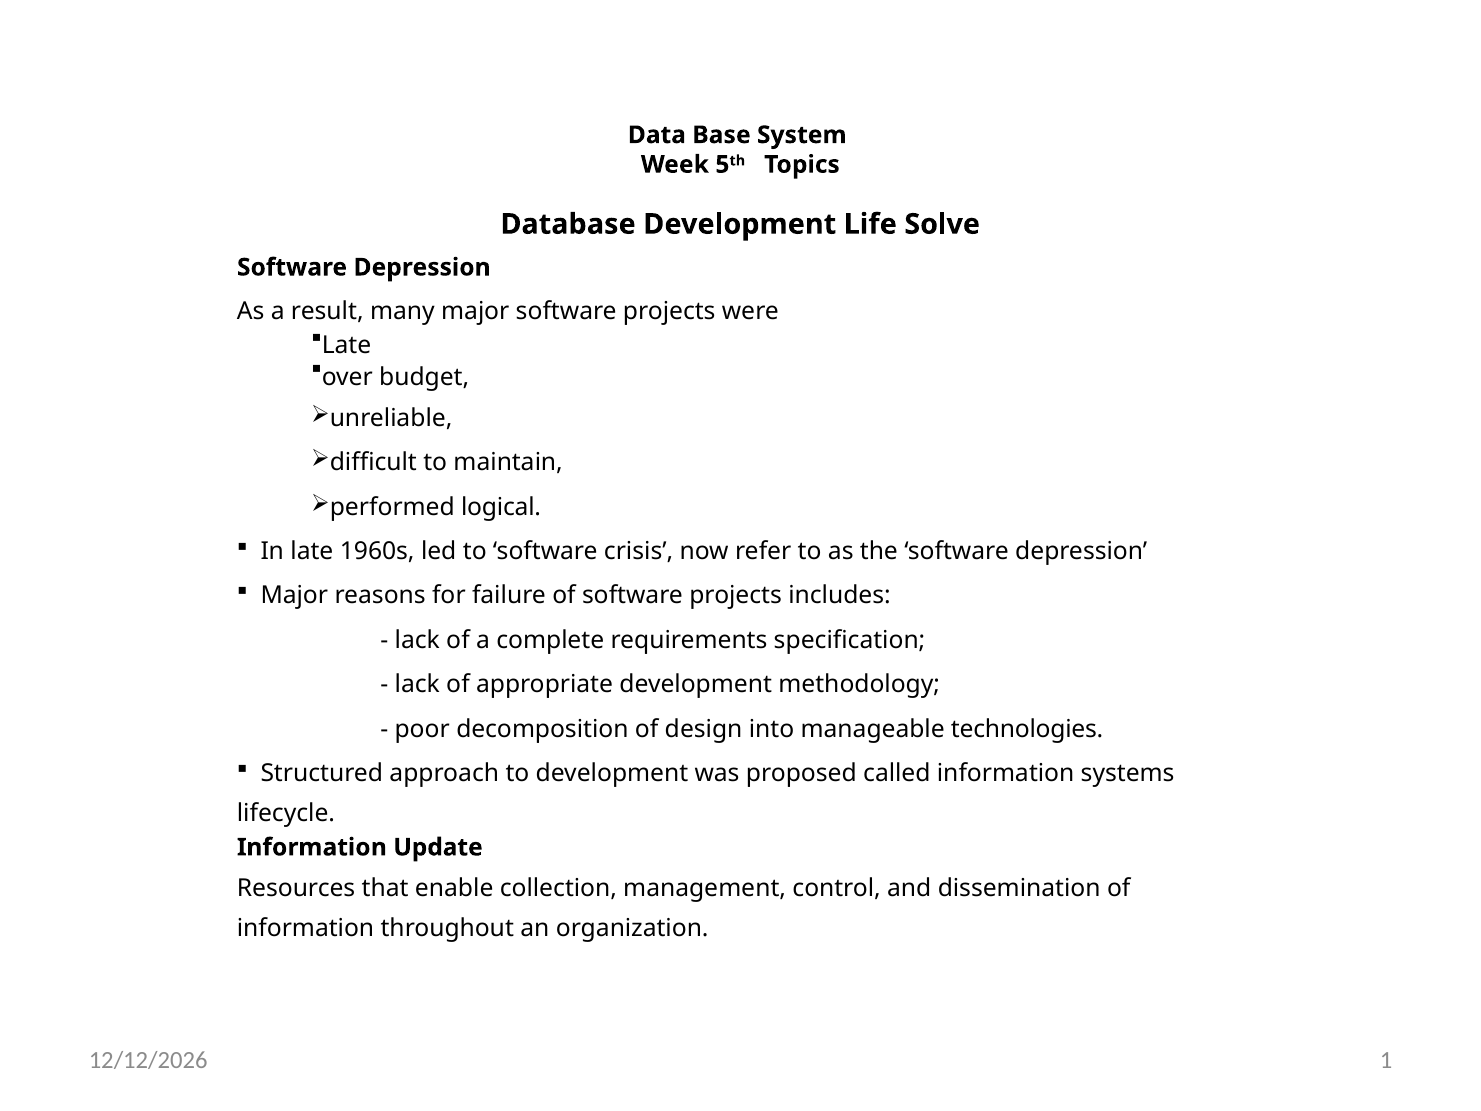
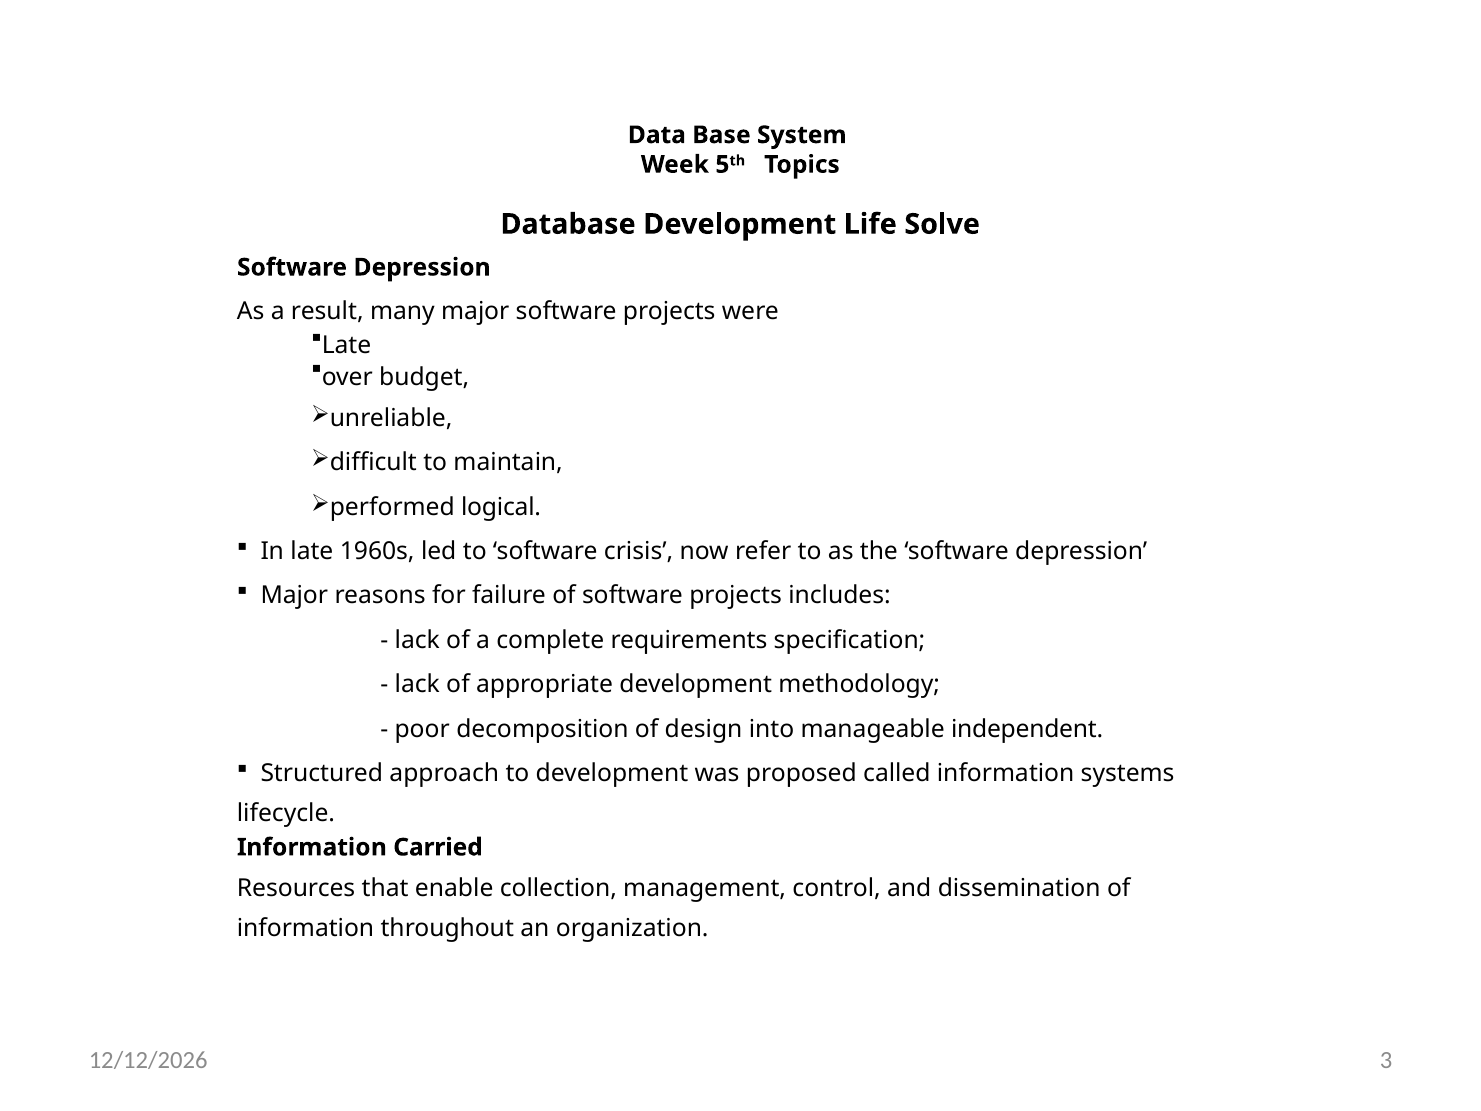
technologies: technologies -> independent (1027, 729)
Update: Update -> Carried (438, 847)
1: 1 -> 3 (1386, 1061)
